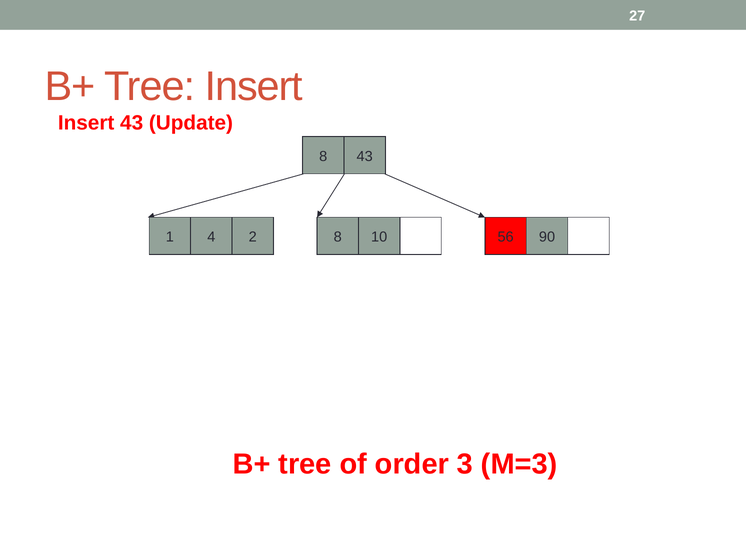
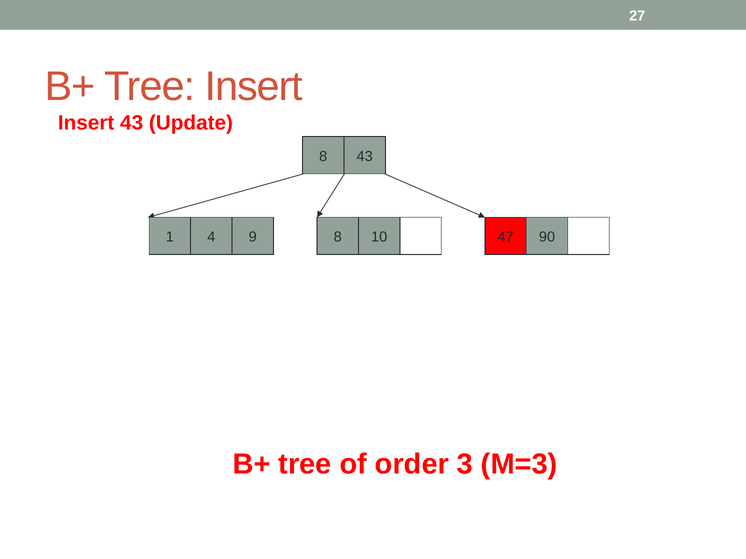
2: 2 -> 9 (253, 237)
56: 56 -> 47 (506, 237)
